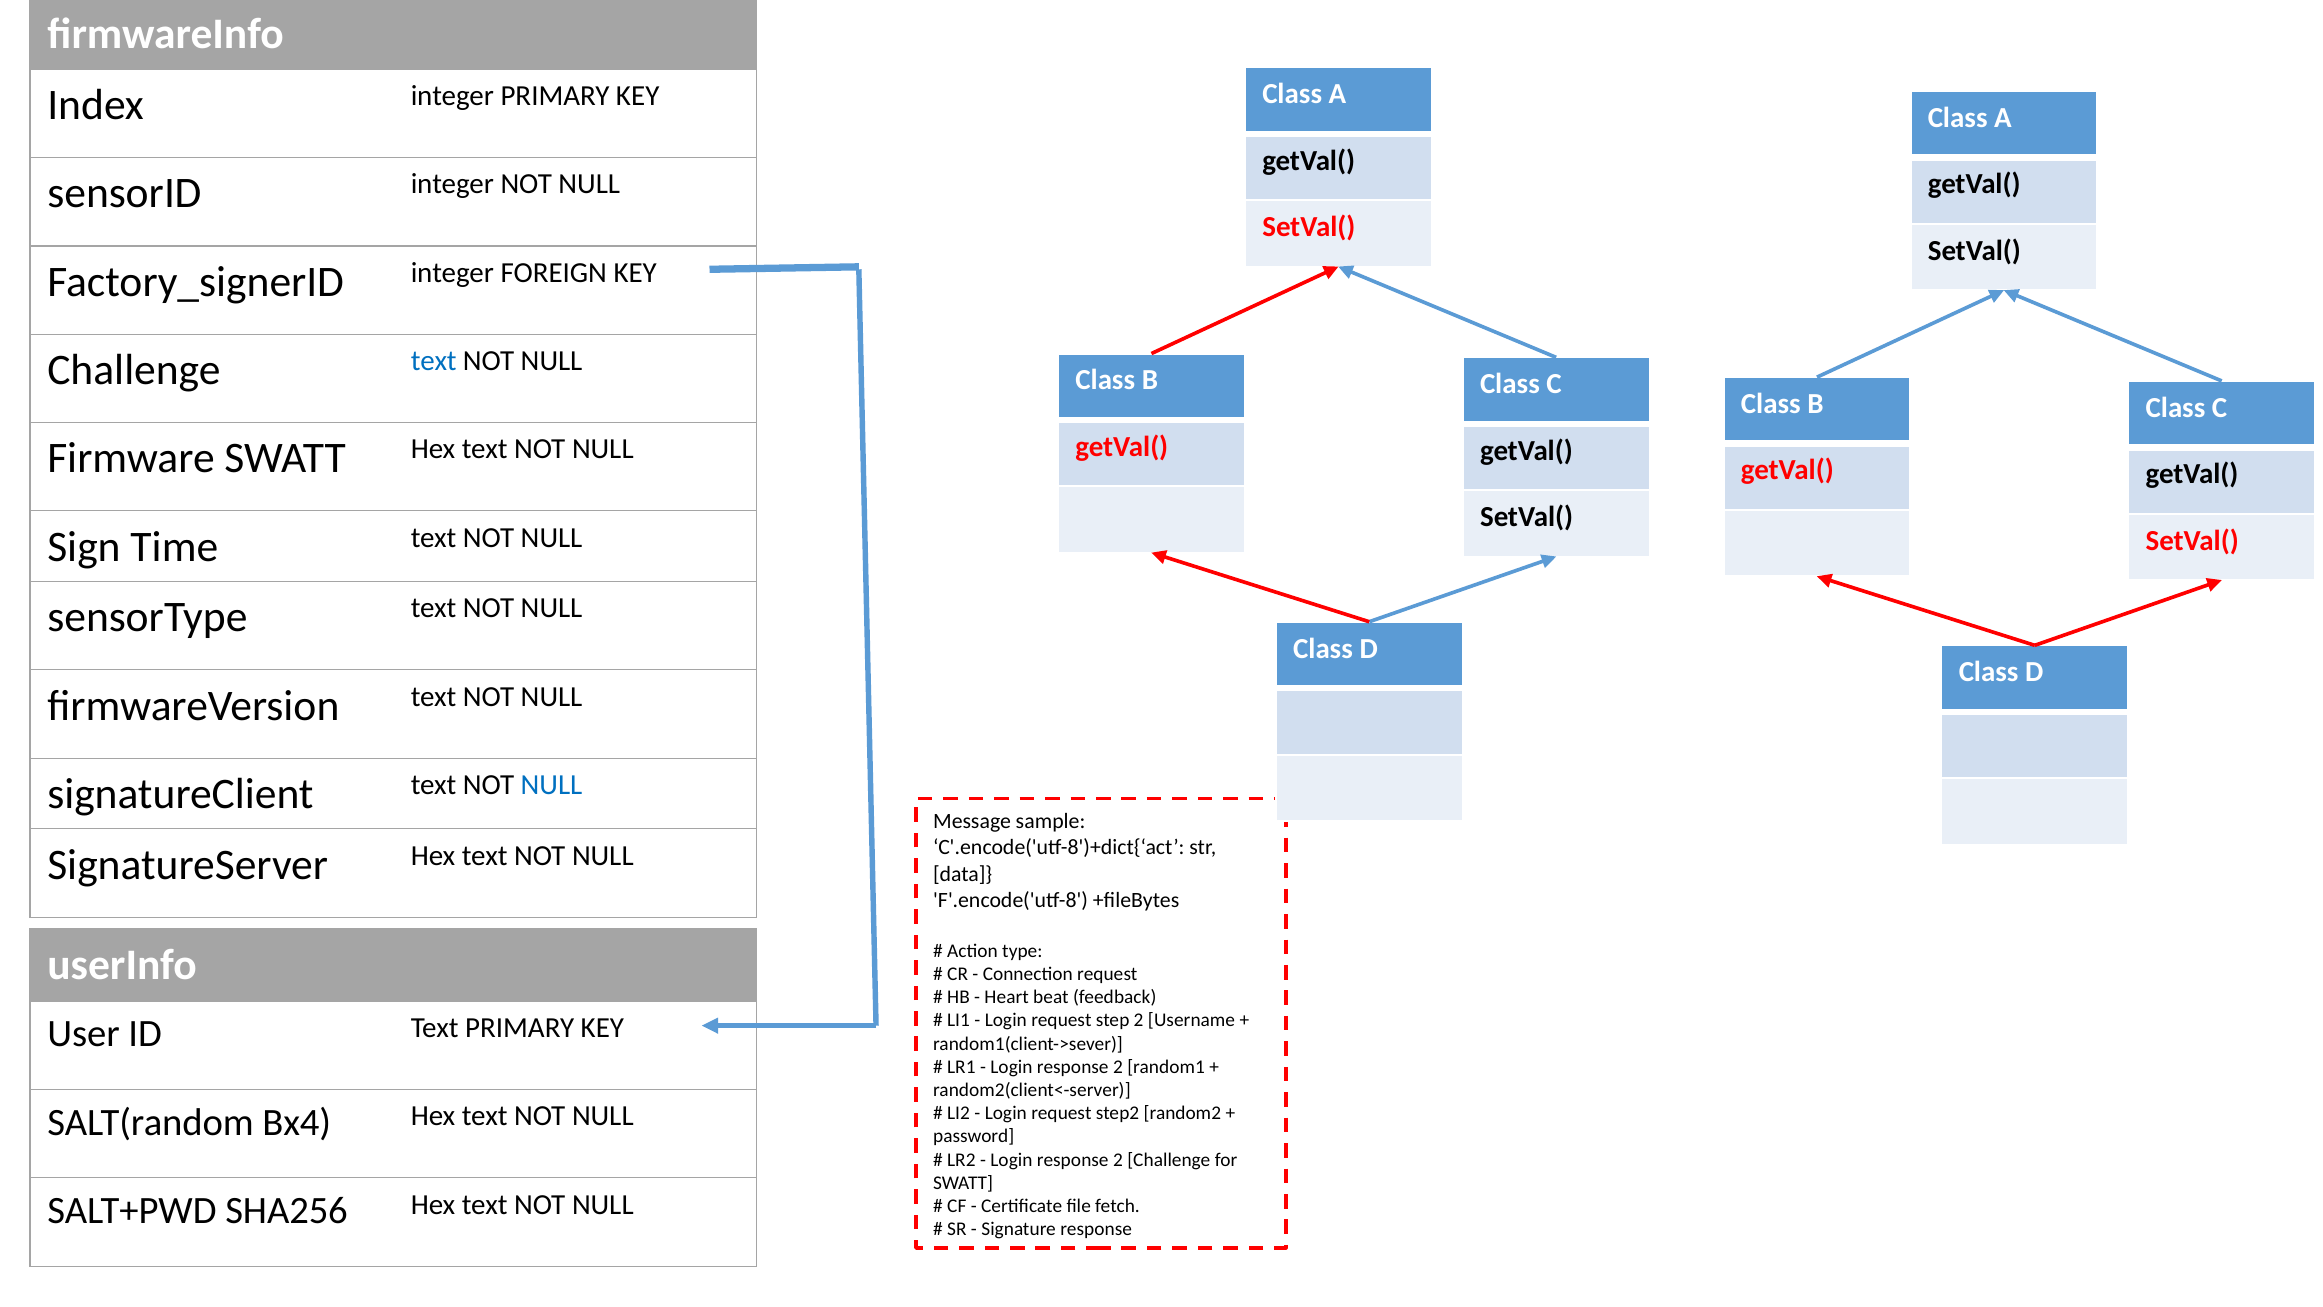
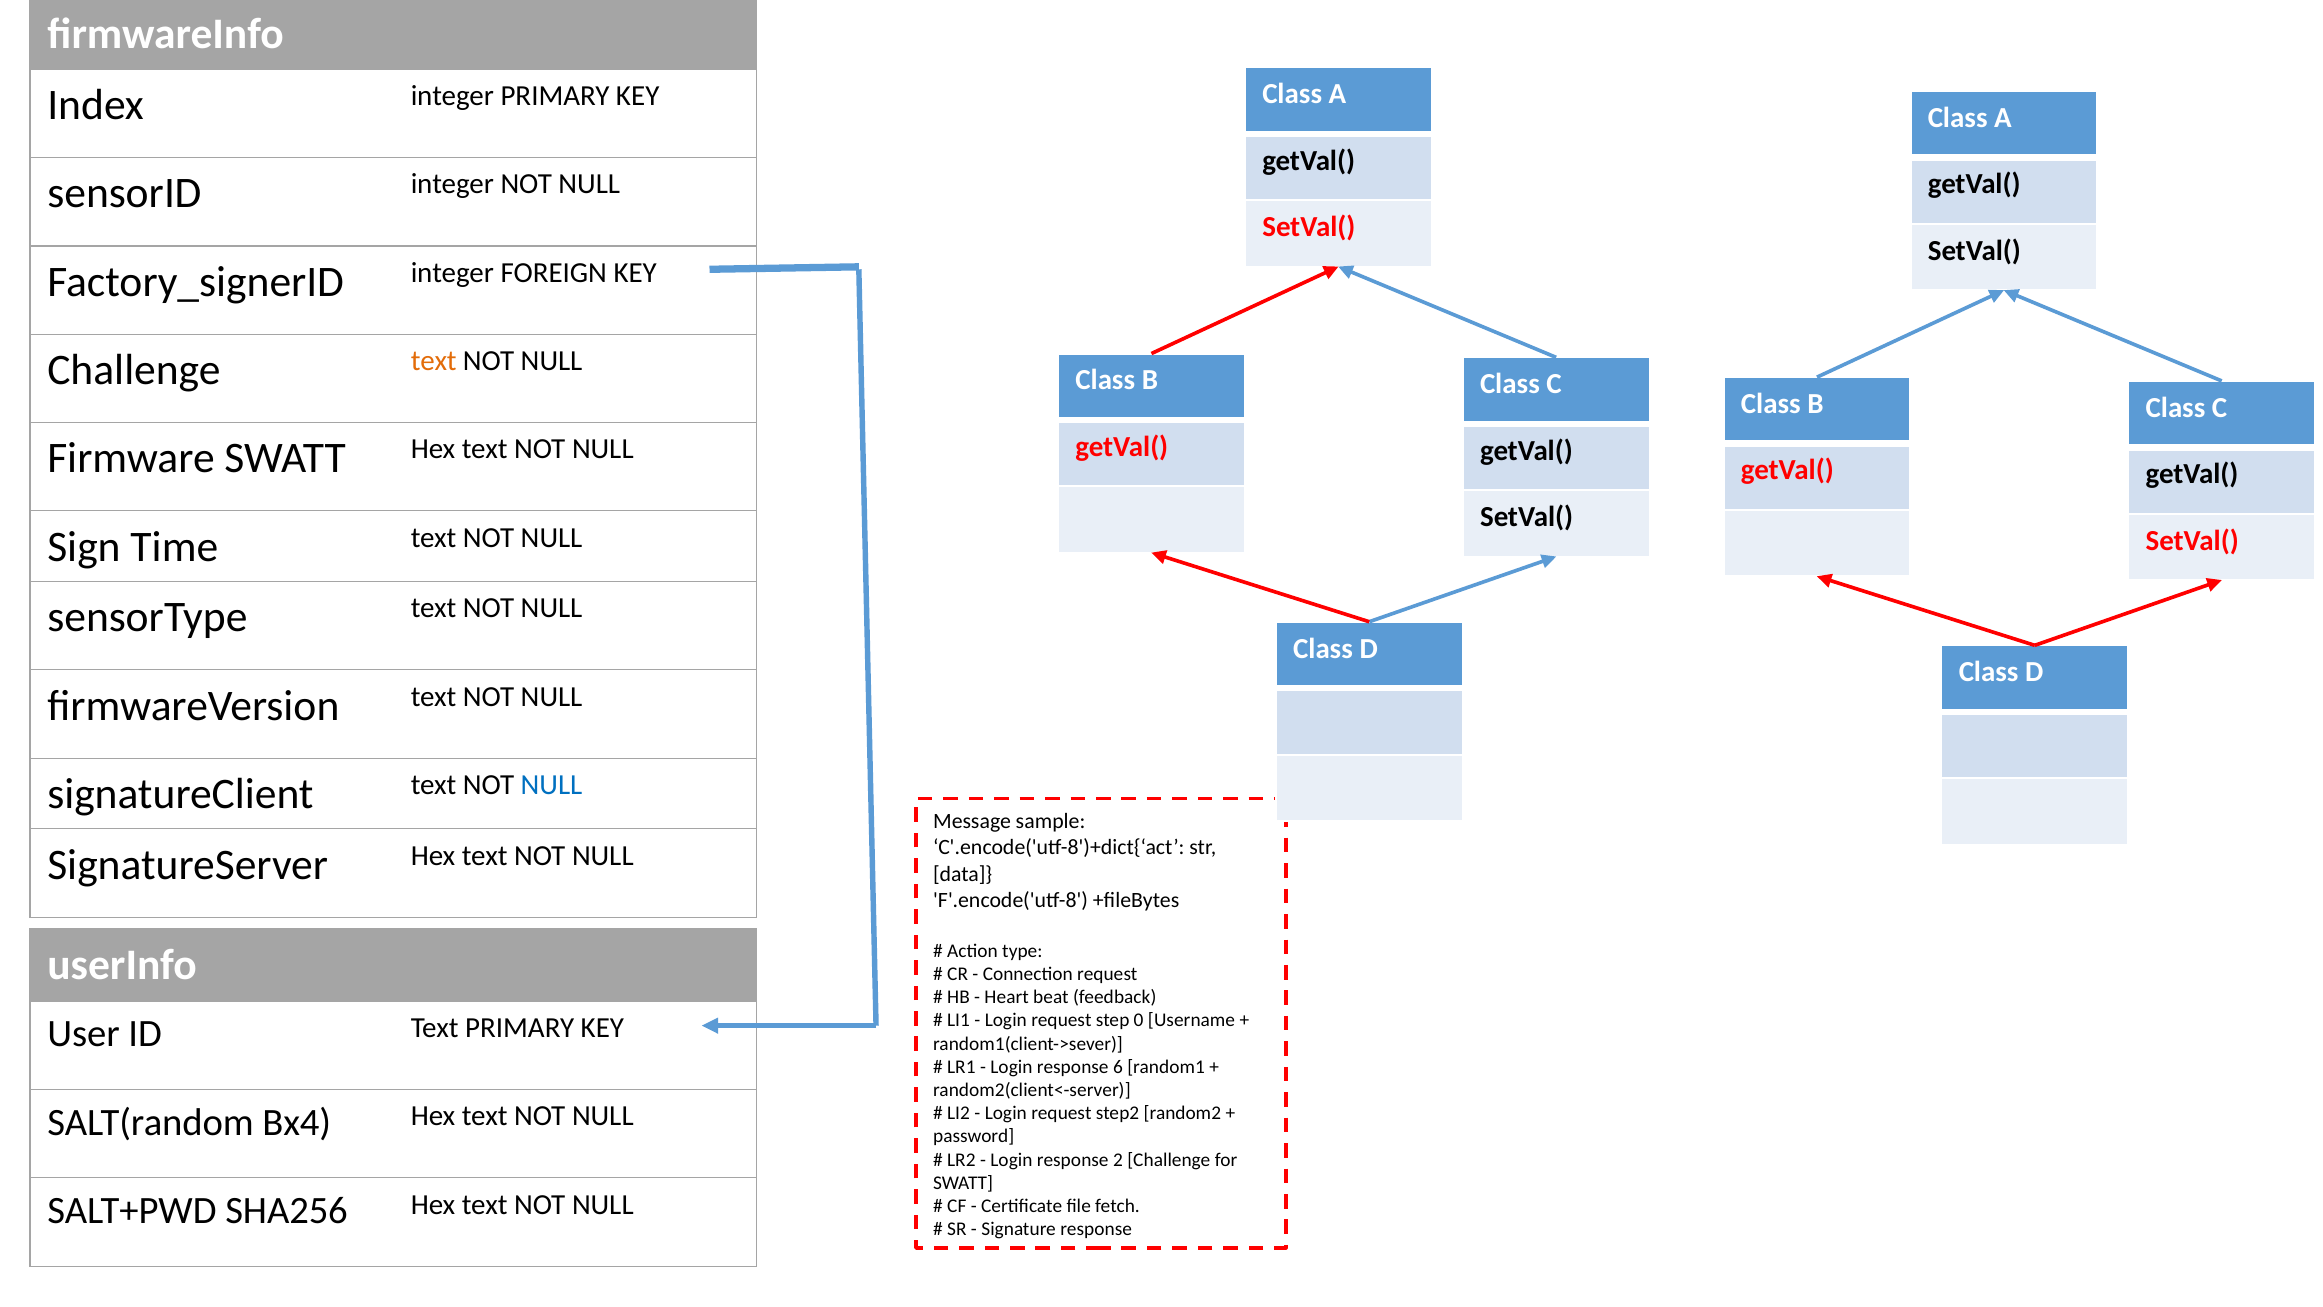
text colour: blue -> orange (434, 361)
step 2: 2 -> 0 (1139, 1020)
2: 2 -> 6 (1118, 1067)
